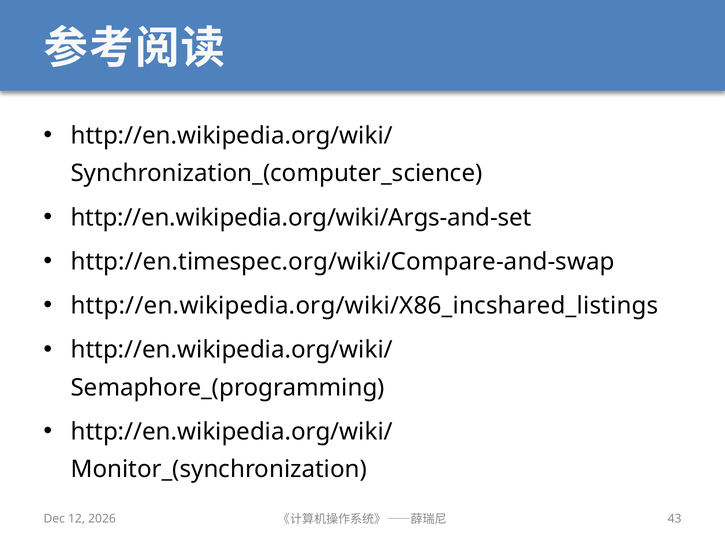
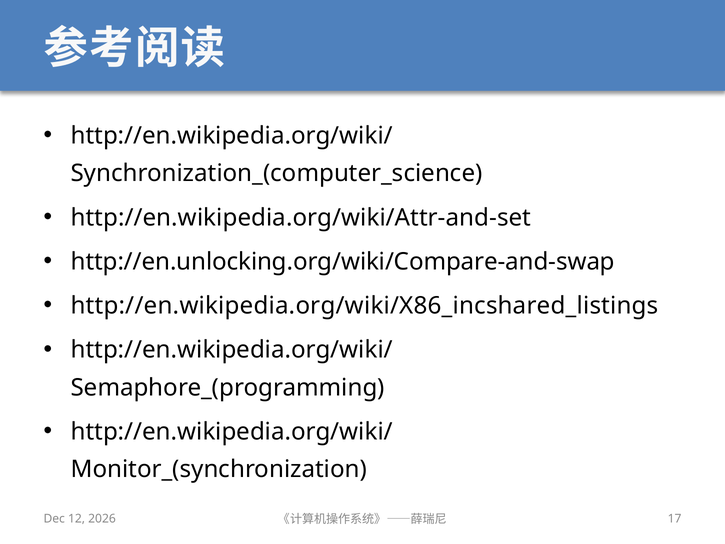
http://en.wikipedia.org/wiki/Args-and-set: http://en.wikipedia.org/wiki/Args-and-set -> http://en.wikipedia.org/wiki/Attr-and-set (301, 217)
http://en.timespec.org/wiki/Compare-and-swap: http://en.timespec.org/wiki/Compare-and-swap -> http://en.unlocking.org/wiki/Compare-and-swap (343, 262)
43: 43 -> 17 (675, 518)
